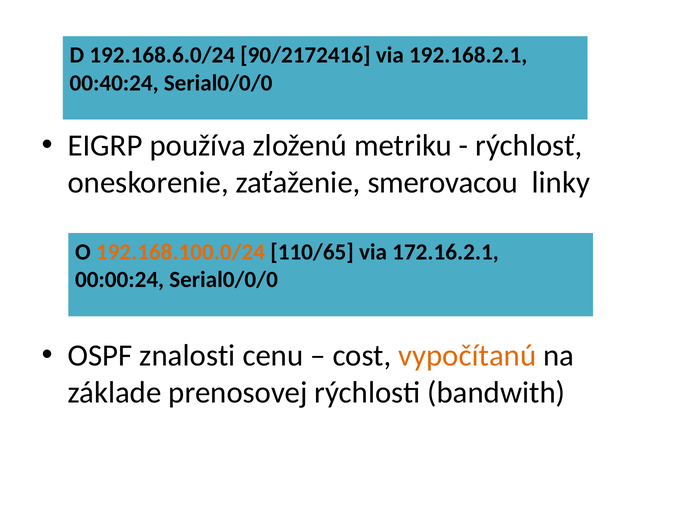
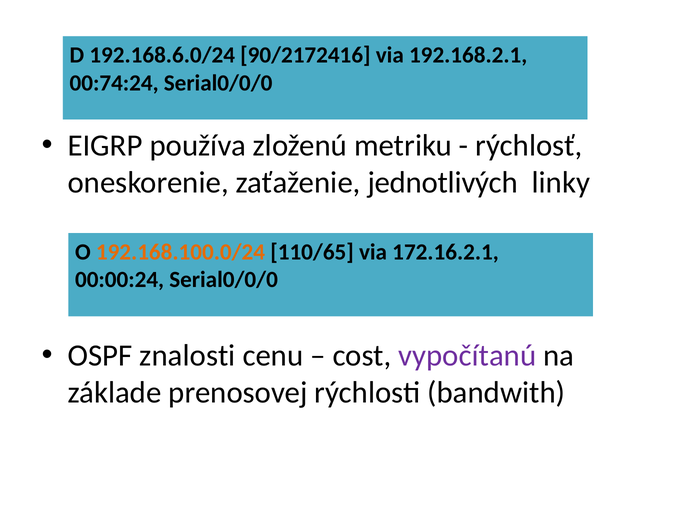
00:40:24: 00:40:24 -> 00:74:24 (114, 83)
smerovacou: smerovacou -> jednotlivých (443, 183)
vypočítanú colour: orange -> purple (467, 355)
